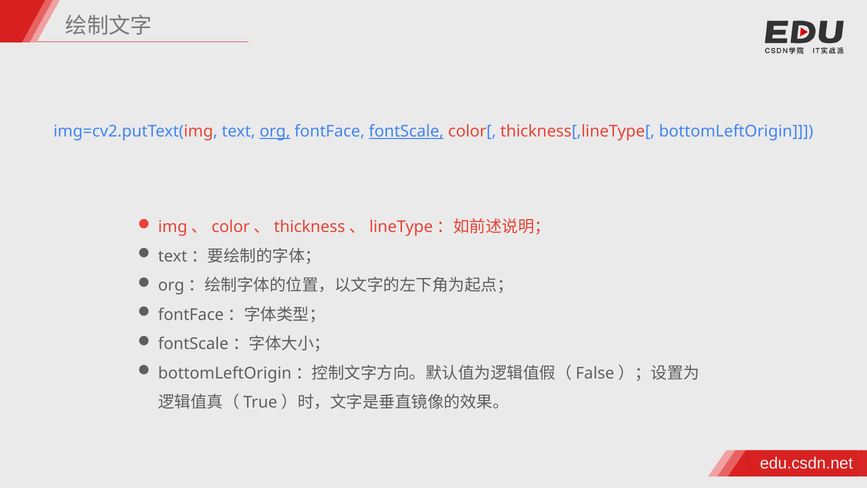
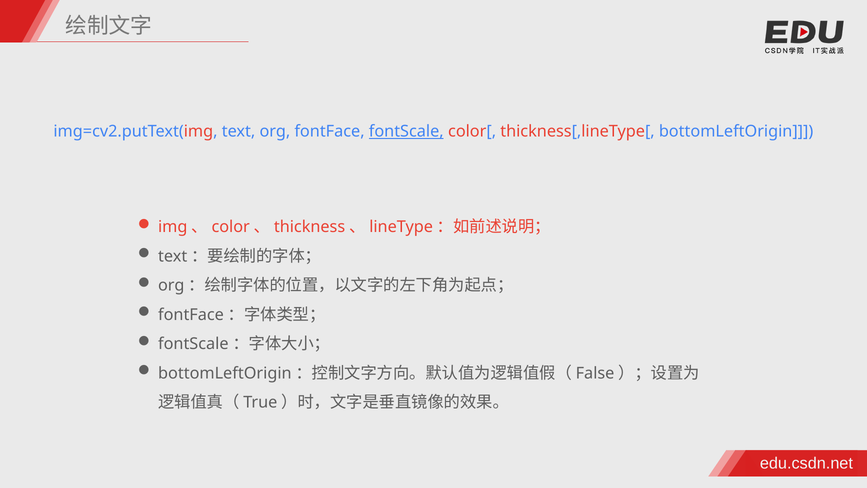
org underline: present -> none (275, 131)
